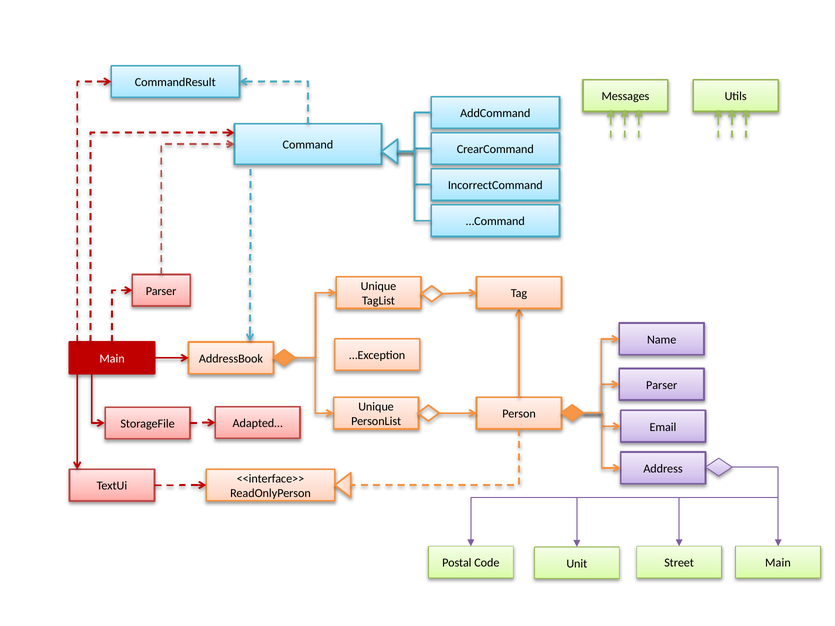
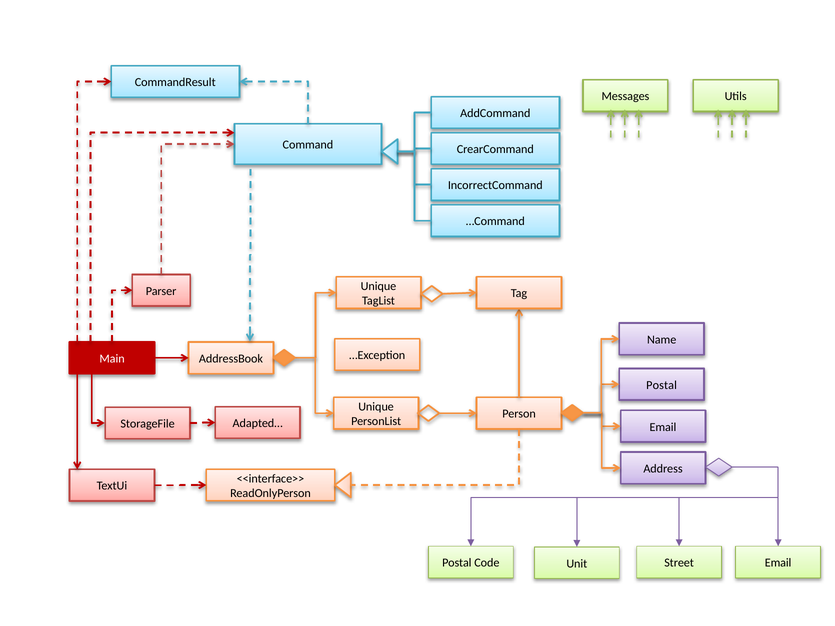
Parser: Parser -> Postal (662, 385)
Main: Main -> Email (778, 563)
